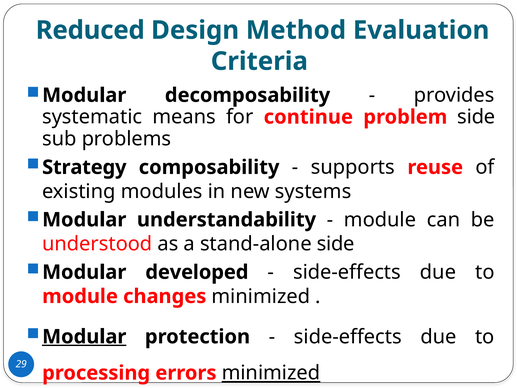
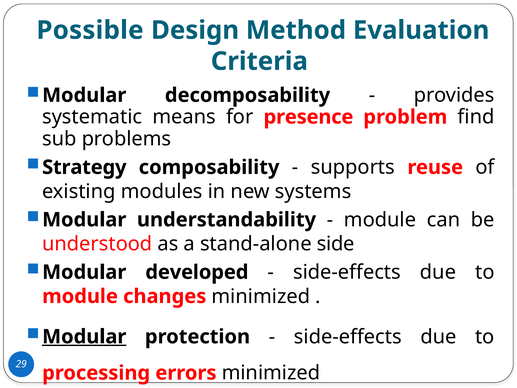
Reduced: Reduced -> Possible (90, 30)
continue: continue -> presence (308, 117)
problem side: side -> find (476, 117)
minimized underline: present -> none (271, 373)
